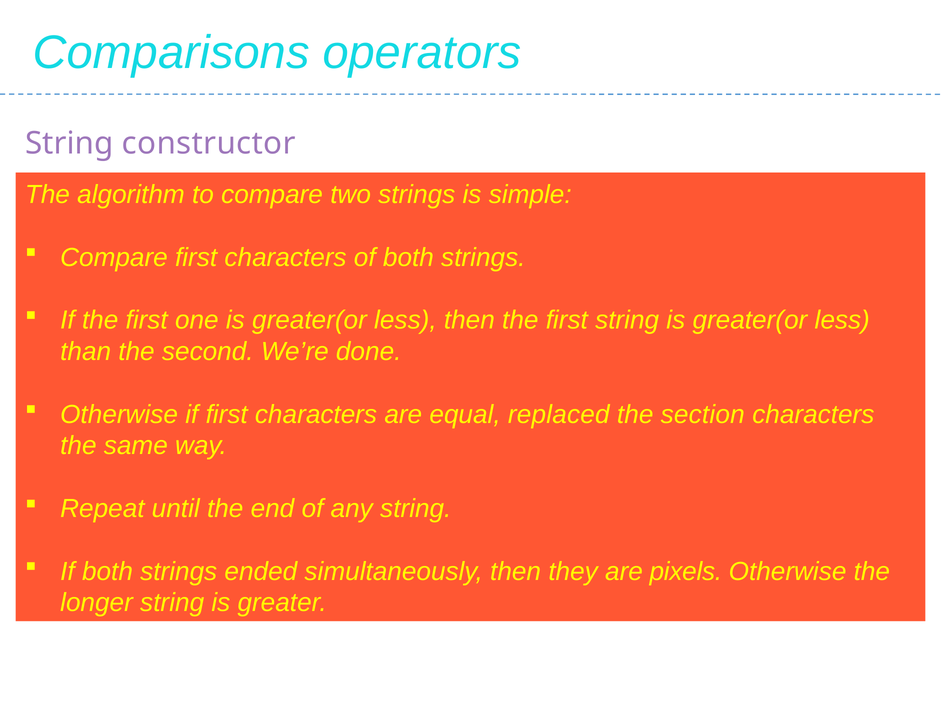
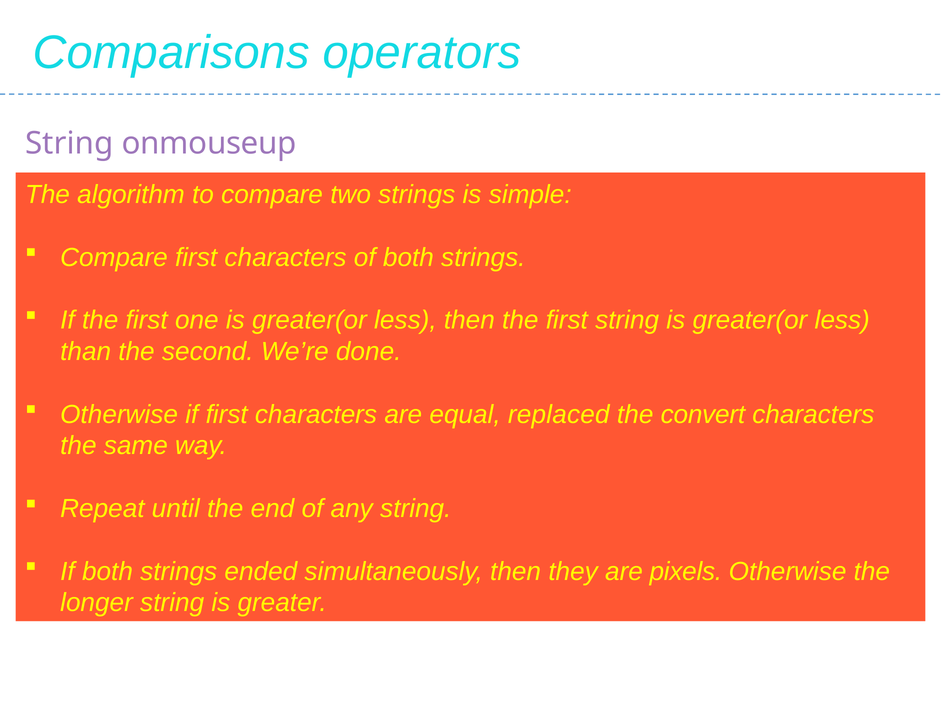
constructor: constructor -> onmouseup (209, 143)
section: section -> convert (703, 414)
